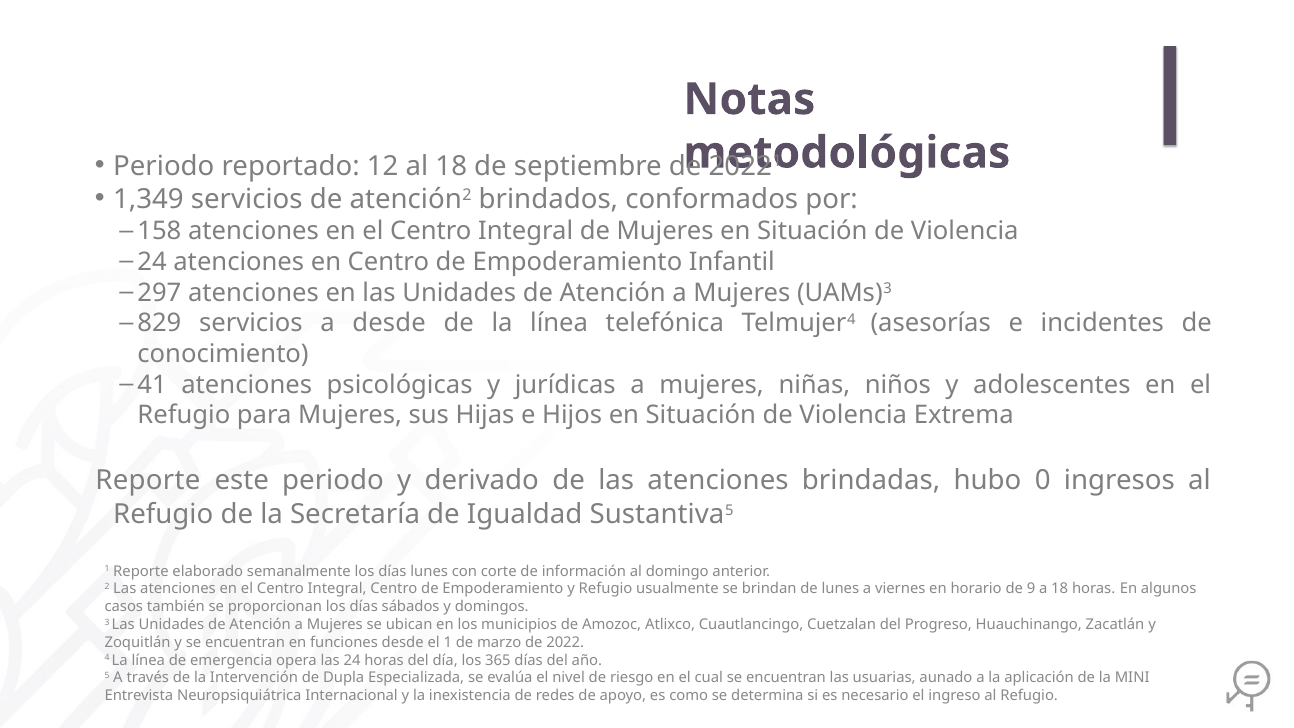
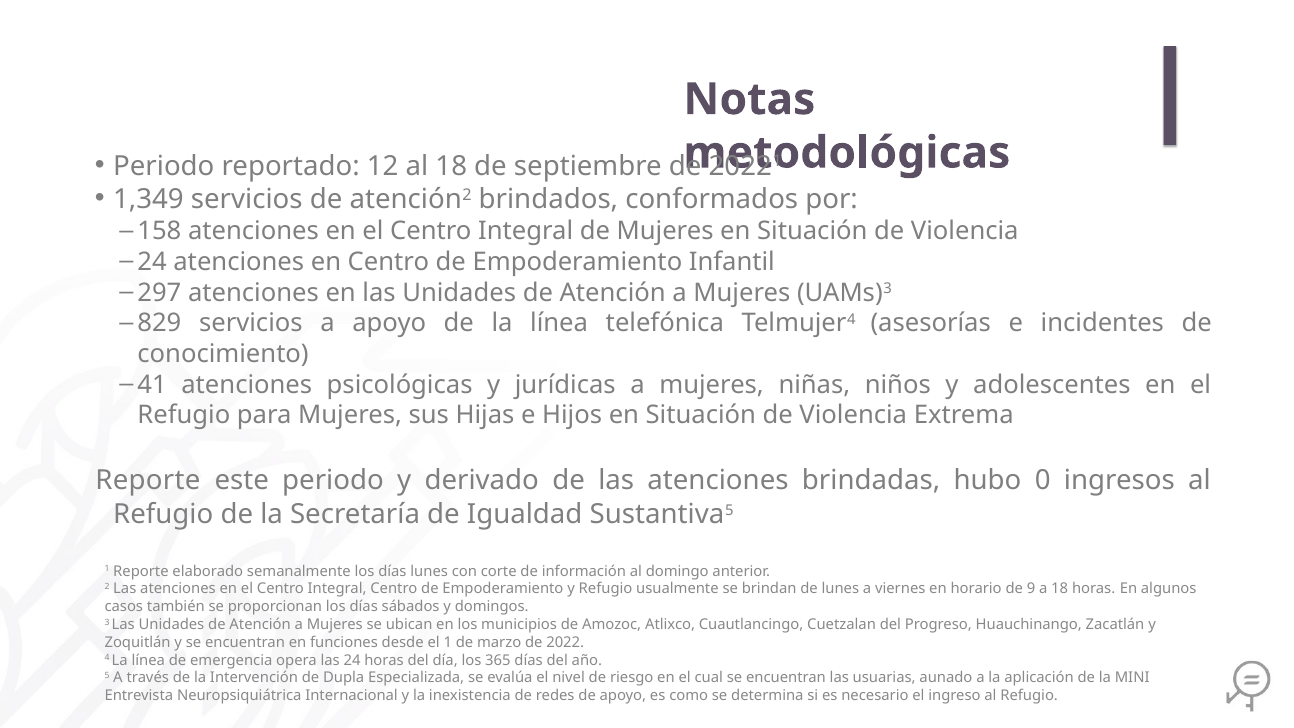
a desde: desde -> apoyo (389, 323)
